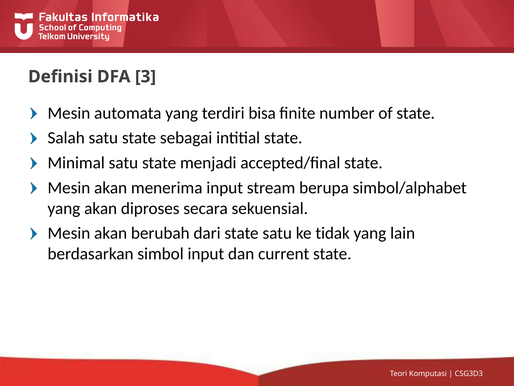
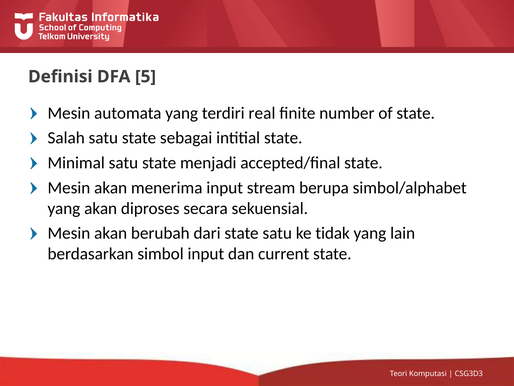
3: 3 -> 5 (146, 77)
bisa: bisa -> real (262, 113)
